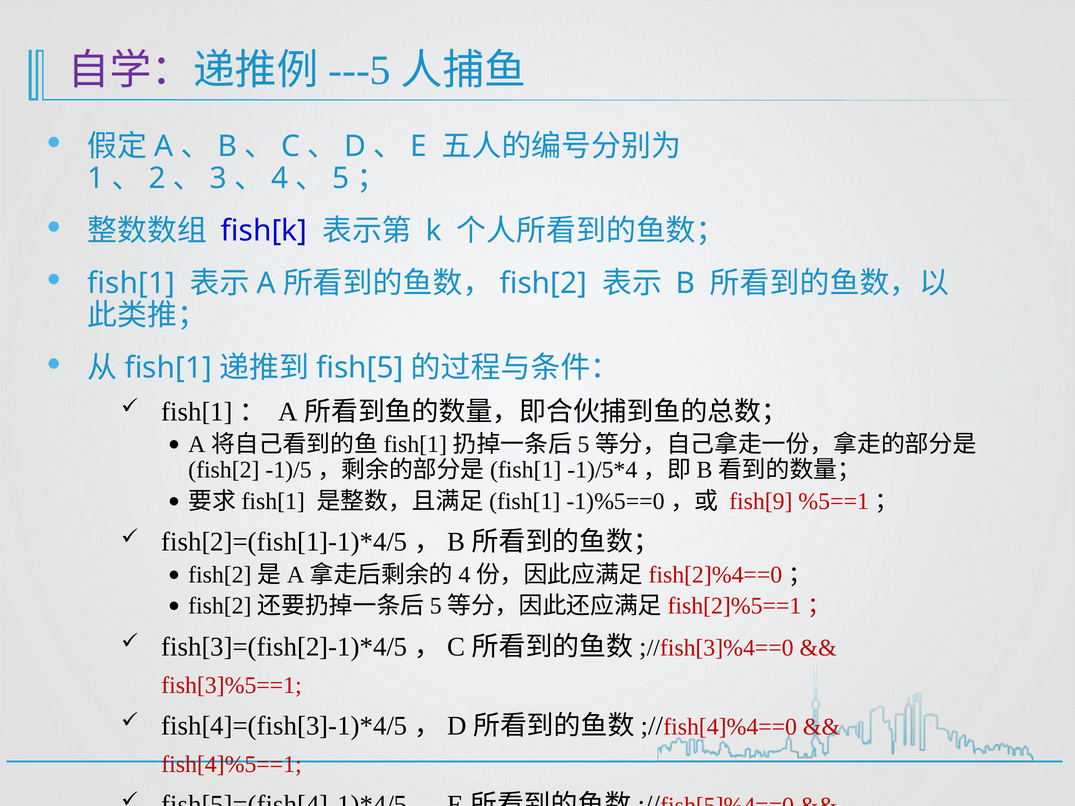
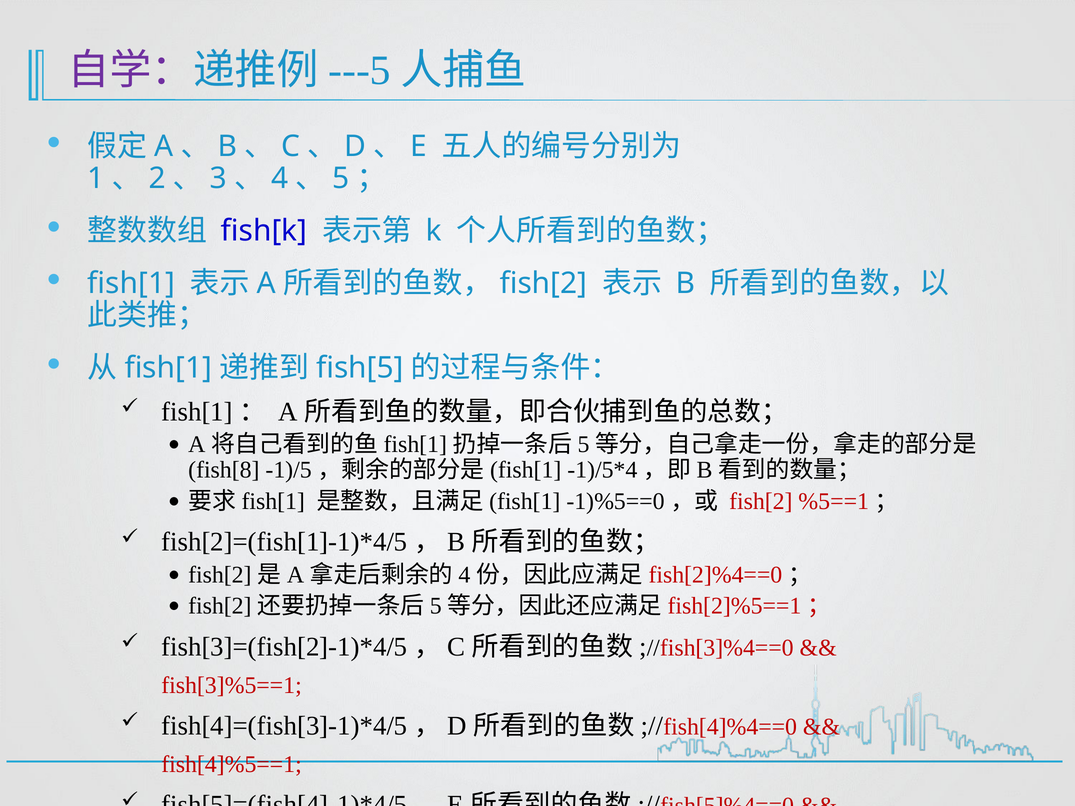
fish[2: fish[2 -> fish[8 (224, 470)
fish[9: fish[9 -> fish[2 (761, 502)
